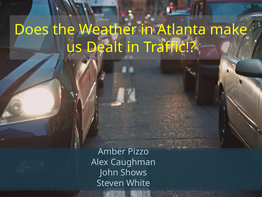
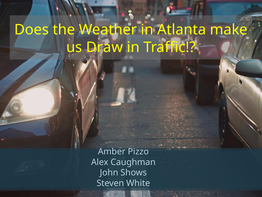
Dealt: Dealt -> Draw (105, 47)
